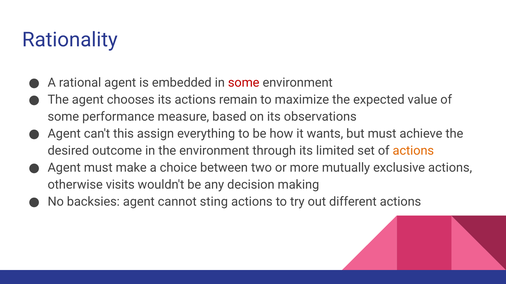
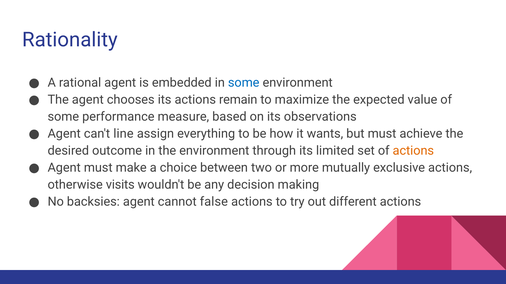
some colour: red -> blue (244, 83)
this: this -> line (123, 134)
sting: sting -> false (214, 202)
